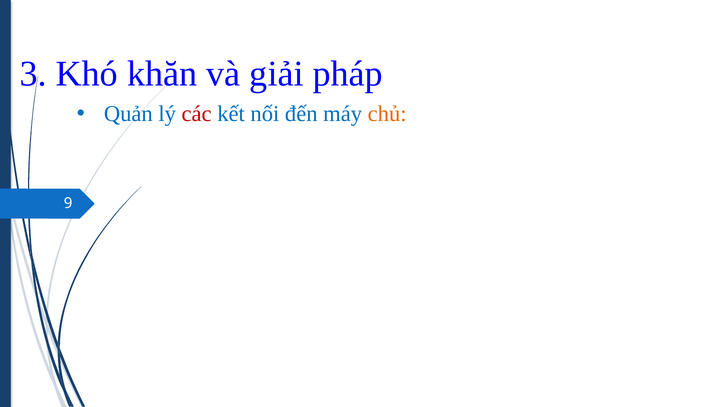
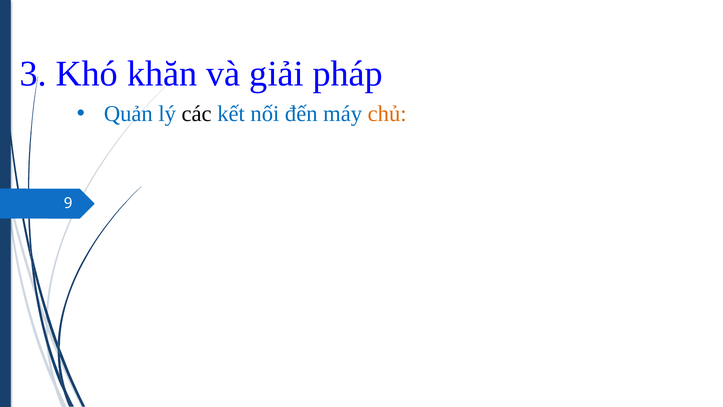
các colour: red -> black (197, 114)
